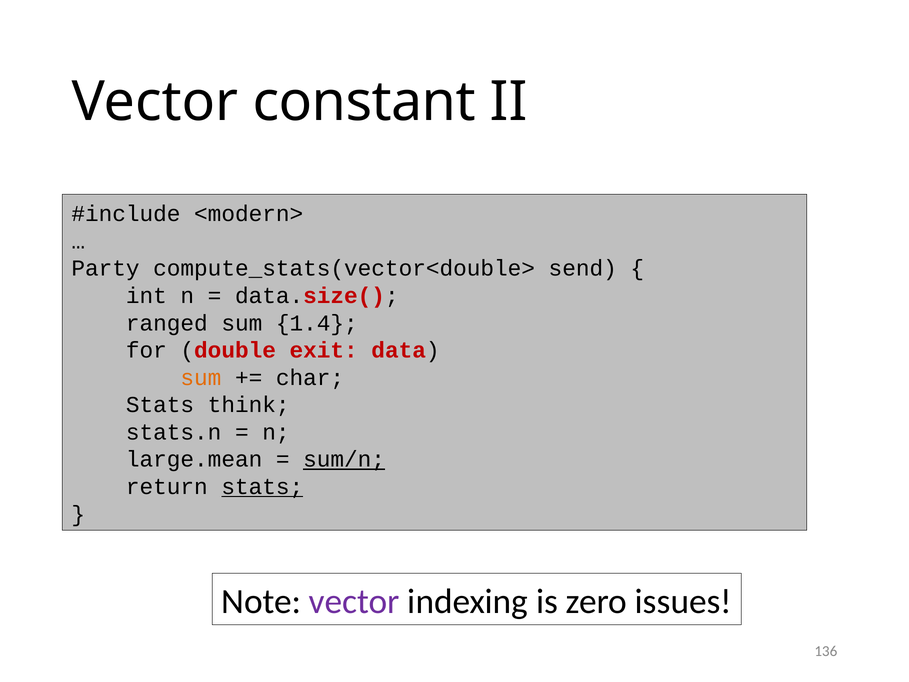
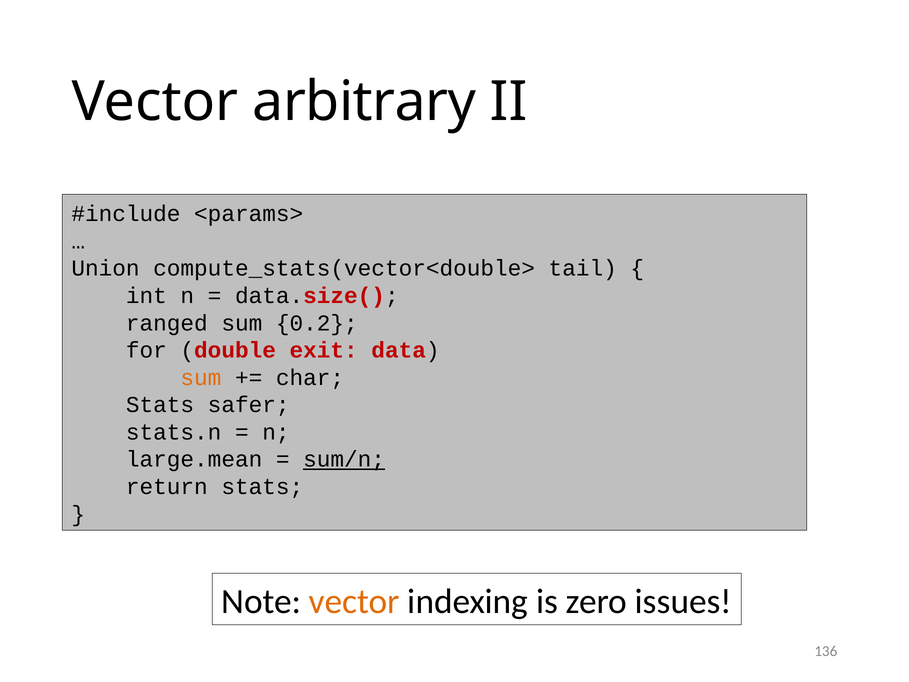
constant: constant -> arbitrary (364, 102)
<modern>: <modern> -> <params> (249, 214)
Party: Party -> Union (105, 268)
send: send -> tail (583, 268)
1.4: 1.4 -> 0.2 (317, 323)
think: think -> safer (249, 405)
stats underline: present -> none (262, 487)
vector colour: purple -> orange (354, 601)
